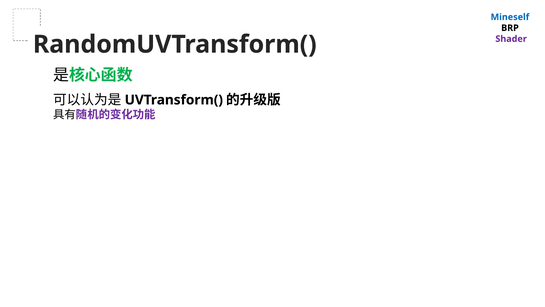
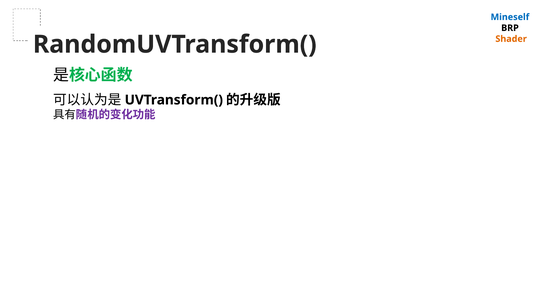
Shader colour: purple -> orange (511, 39)
